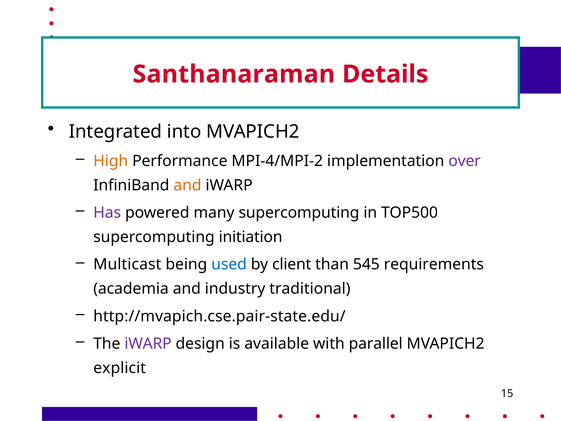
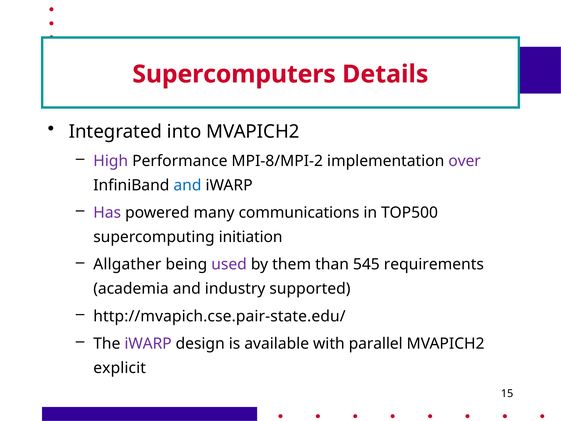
Santhanaraman: Santhanaraman -> Supercomputers (234, 74)
High colour: orange -> purple (111, 161)
MPI-4/MPI-2: MPI-4/MPI-2 -> MPI-8/MPI-2 (277, 161)
and colour: orange -> blue (187, 185)
many supercomputing: supercomputing -> communications (299, 213)
Multicast: Multicast -> Allgather (127, 264)
used colour: blue -> purple (229, 264)
client: client -> them (292, 264)
traditional: traditional -> supported (310, 289)
